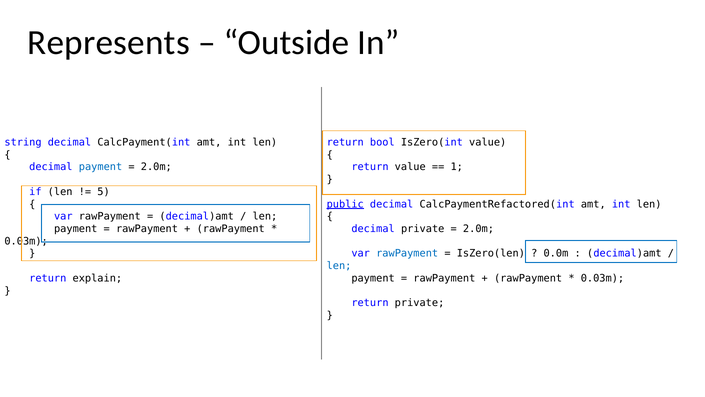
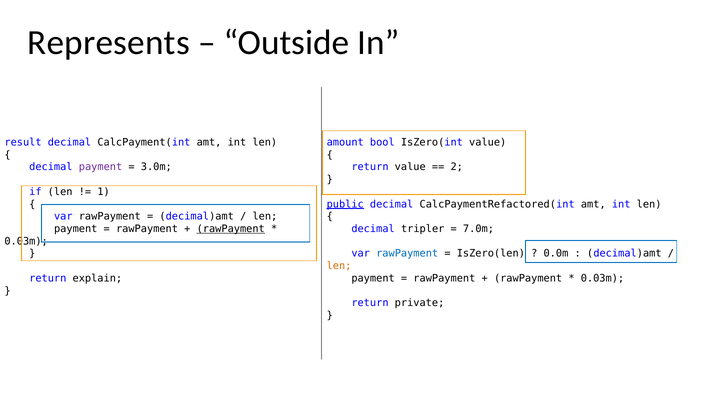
string: string -> result (23, 142)
return: return -> amount (345, 142)
1: 1 -> 2 (457, 167)
payment colour: blue -> purple (101, 167)
2.0m: 2.0m -> 3.0m (156, 167)
5: 5 -> 1 (104, 192)
rawPayment underline: none -> present (231, 229)
decimal private: private -> tripler (423, 229)
2.0m: 2.0m -> 7.0m (478, 229)
len colour: blue -> orange (339, 266)
